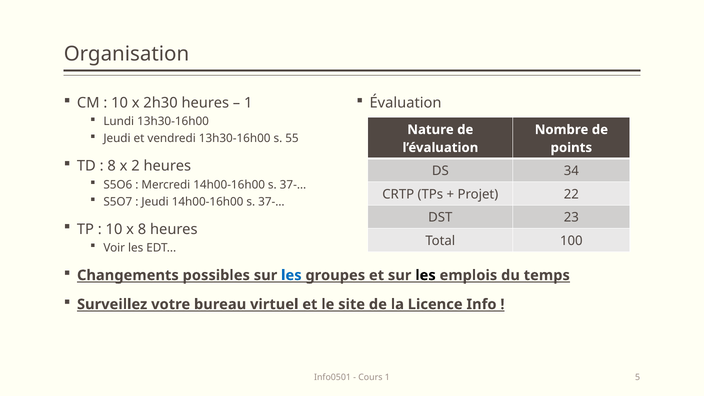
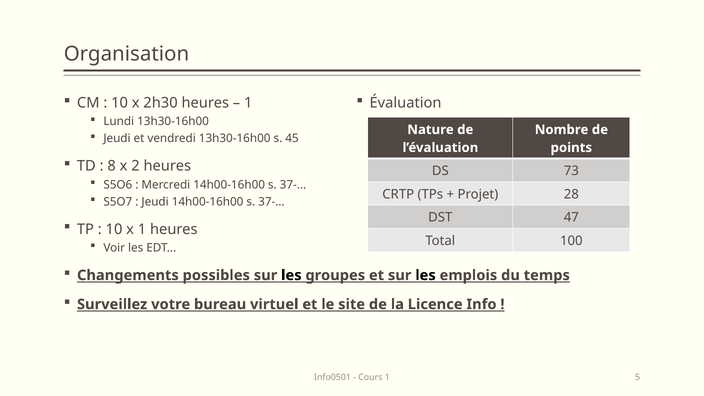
55: 55 -> 45 (292, 139)
34: 34 -> 73 (571, 171)
22: 22 -> 28 (571, 194)
23: 23 -> 47 (571, 217)
x 8: 8 -> 1 (142, 229)
les colour: blue -> black (291, 275)
